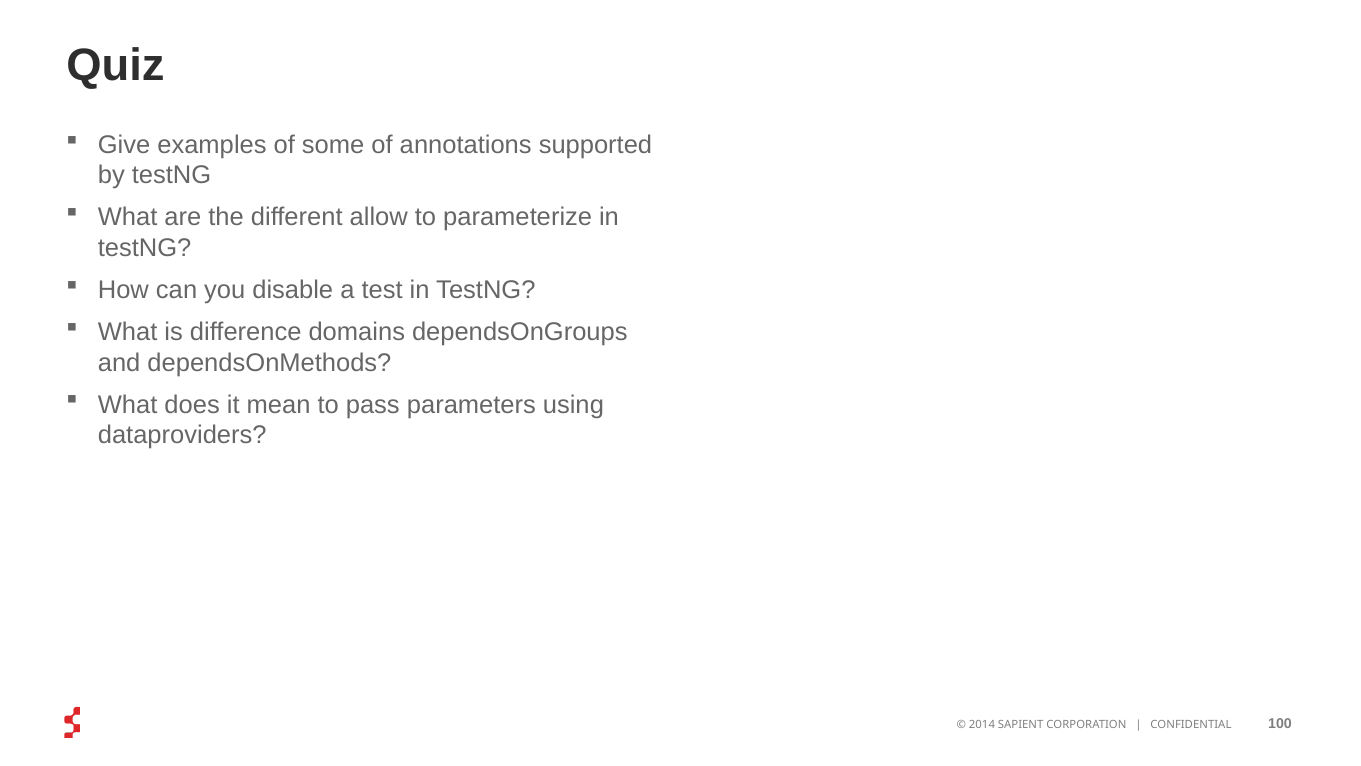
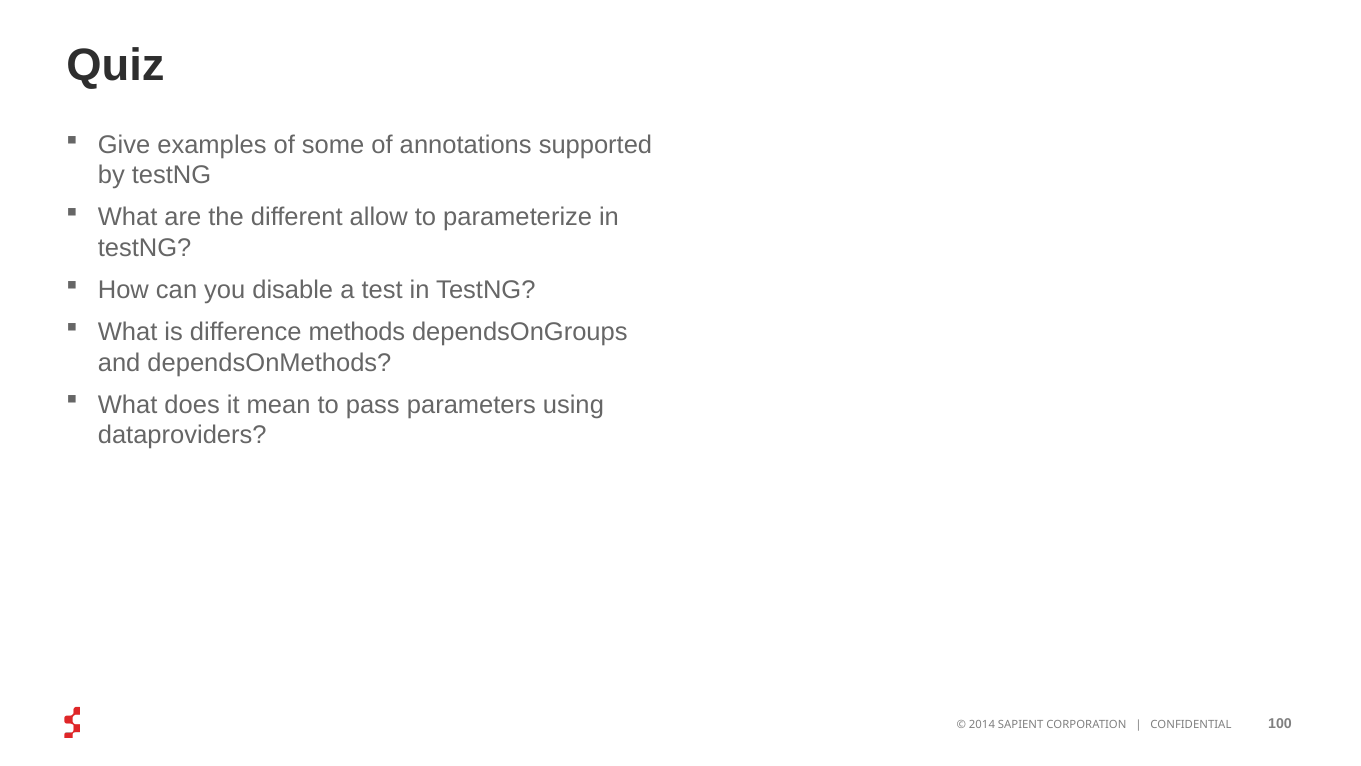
domains: domains -> methods (357, 332)
